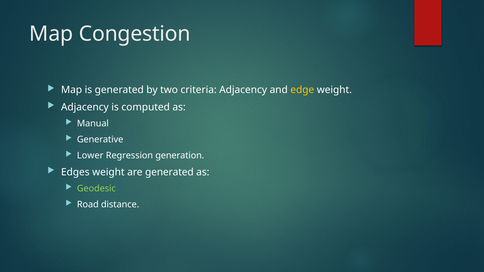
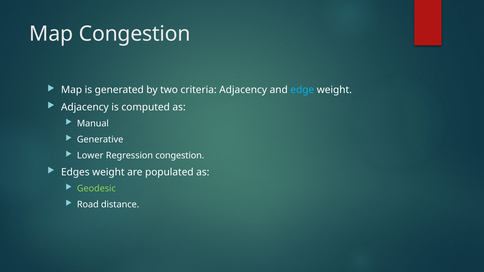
edge colour: yellow -> light blue (302, 90)
Regression generation: generation -> congestion (180, 156)
are generated: generated -> populated (169, 172)
